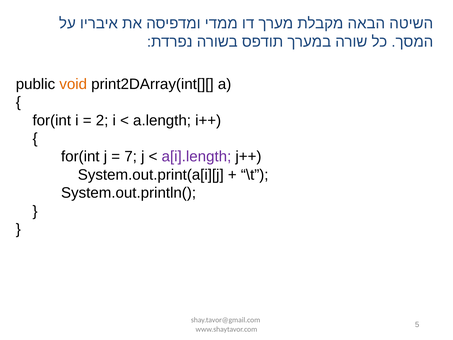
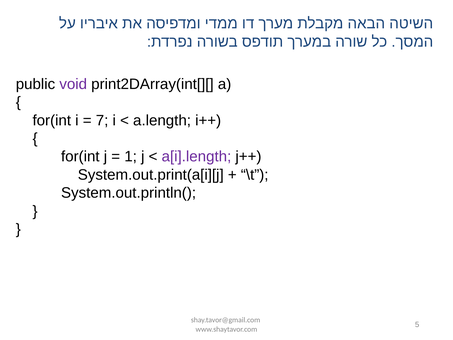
void colour: orange -> purple (73, 84)
2: 2 -> 7 (102, 120)
7: 7 -> 1 (131, 157)
